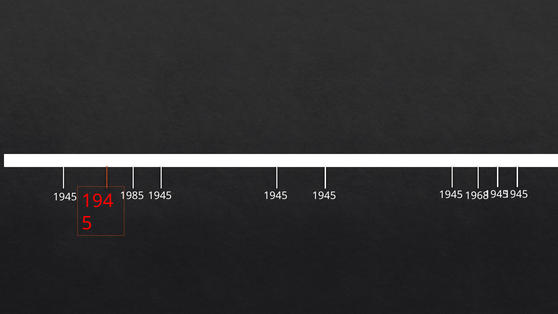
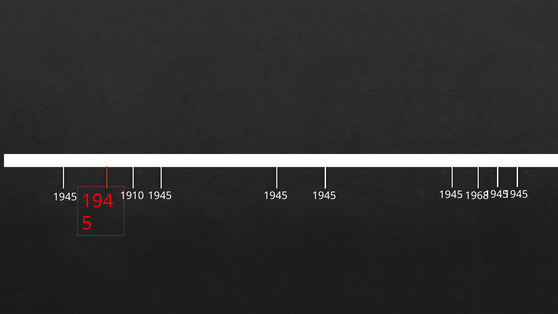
1985: 1985 -> 1910 (132, 196)
